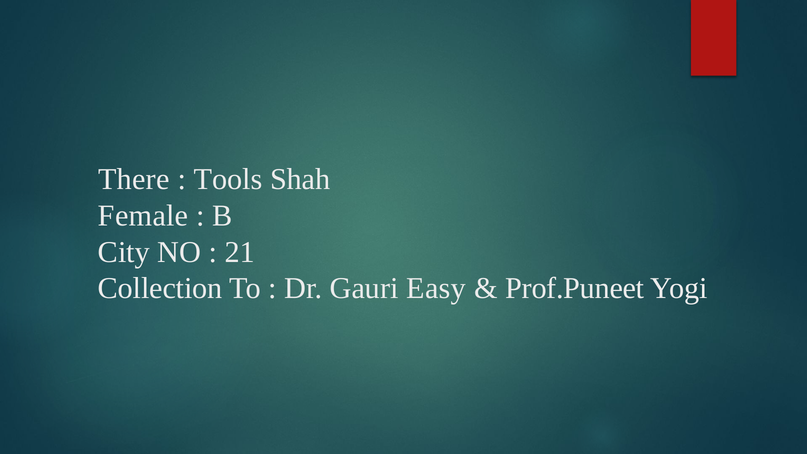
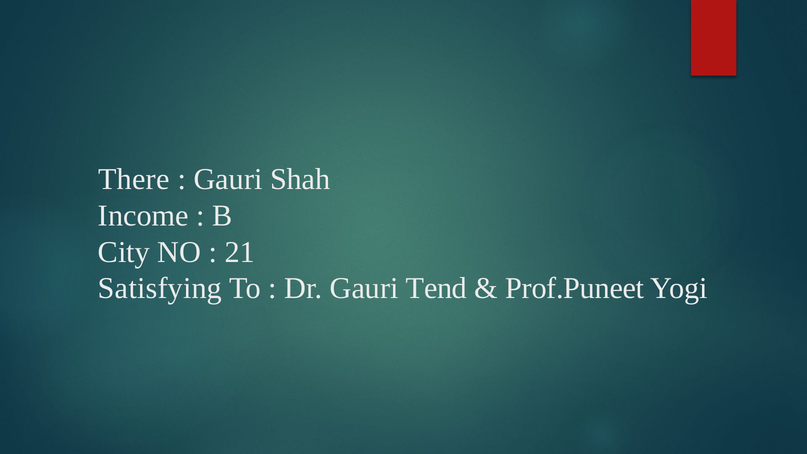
Tools: Tools -> Gauri (228, 179)
Female: Female -> Income (143, 216)
Collection: Collection -> Satisfying (160, 288)
Easy: Easy -> Tend (436, 288)
